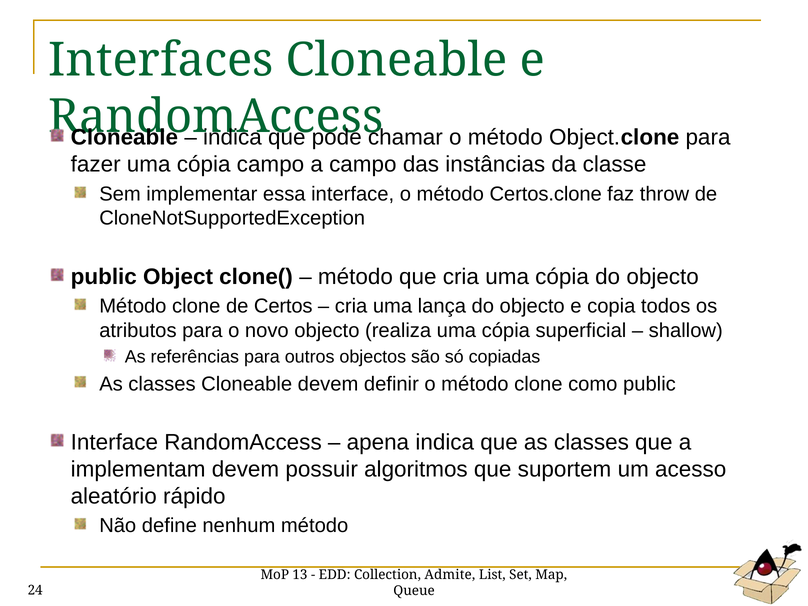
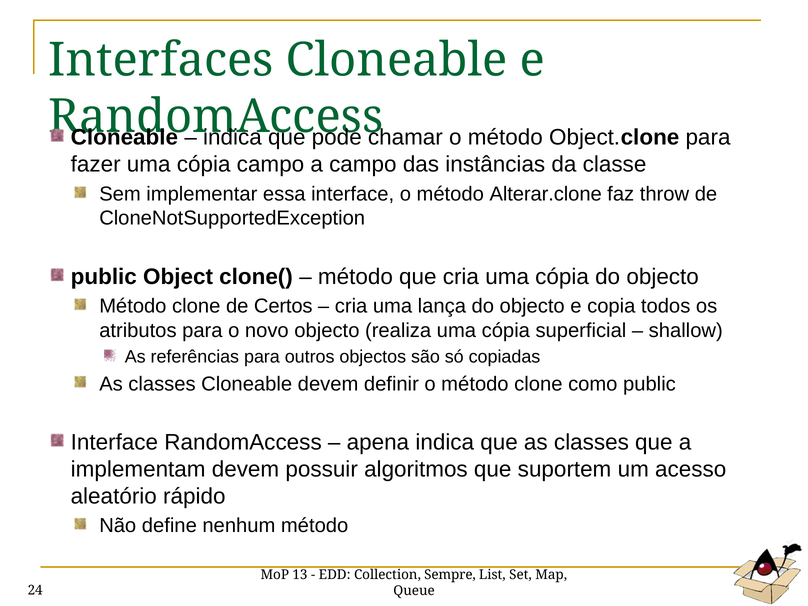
Certos.clone: Certos.clone -> Alterar.clone (546, 194)
Admite: Admite -> Sempre (450, 575)
